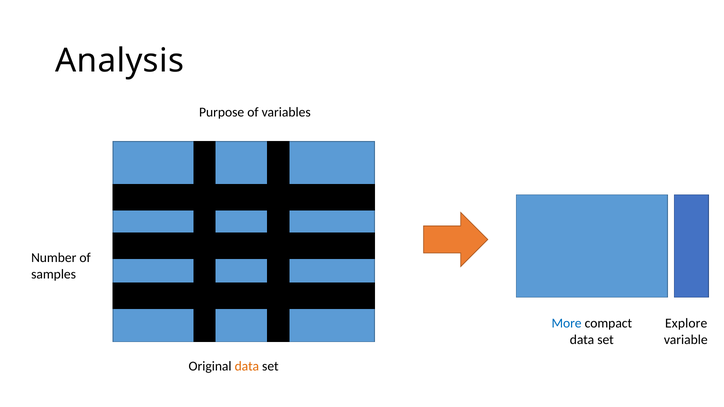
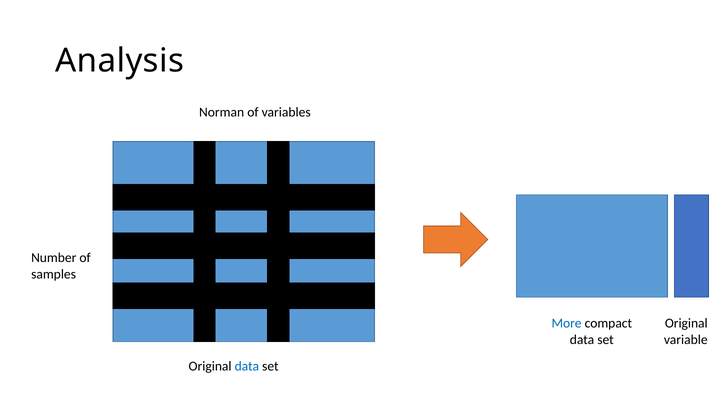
Purpose: Purpose -> Norman (222, 112)
Explore: Explore -> Original (686, 324)
data colour: orange -> blue (247, 367)
